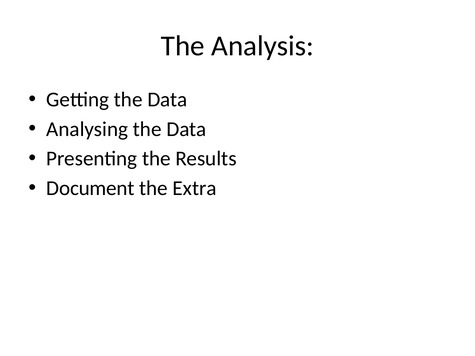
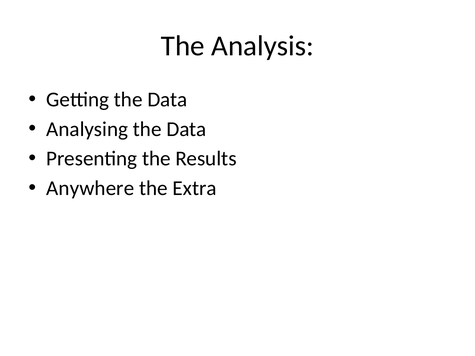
Document: Document -> Anywhere (90, 188)
